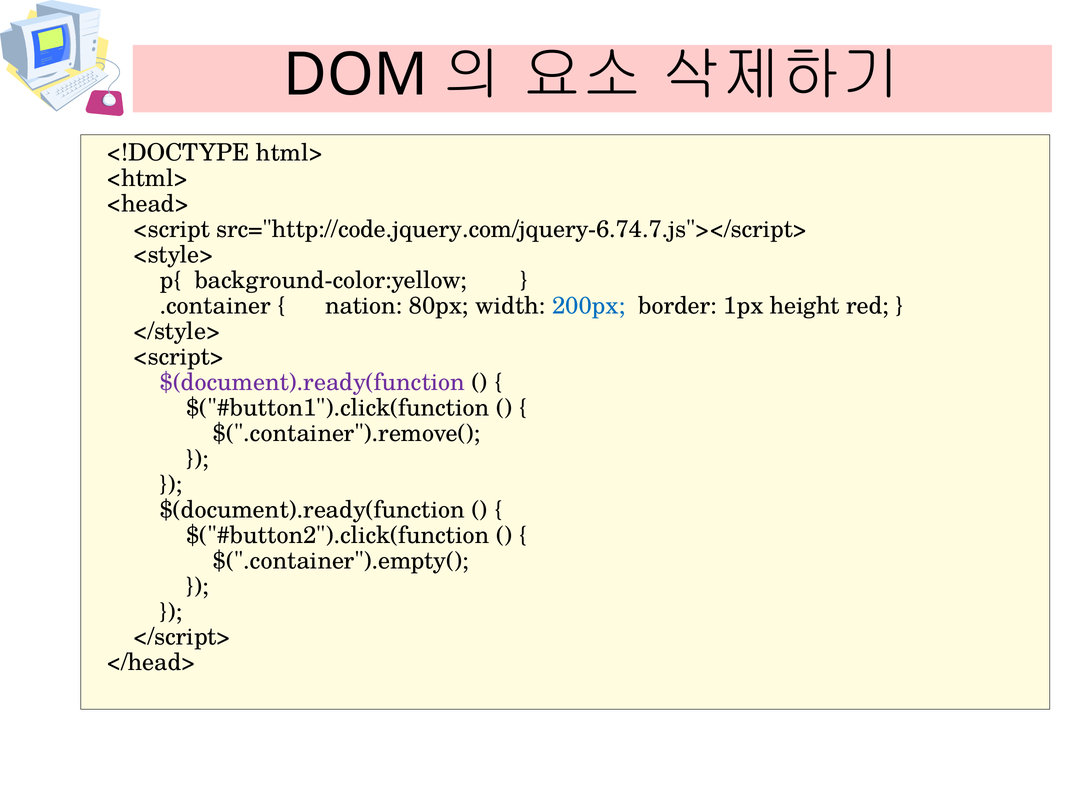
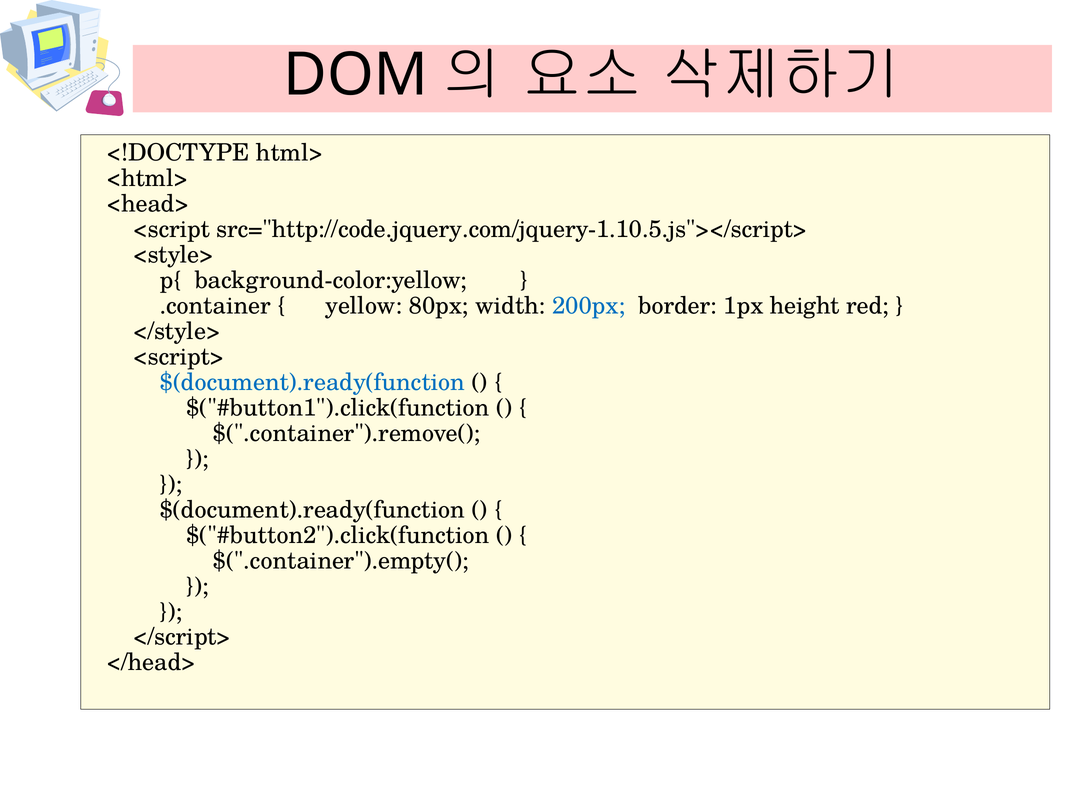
src="http://code.jquery.com/jquery-6.74.7.js"></script>: src="http://code.jquery.com/jquery-6.74.7.js"></script> -> src="http://code.jquery.com/jquery-1.10.5.js"></script> (512, 229)
nation: nation -> yellow (364, 306)
$(document).ready(function colour: purple -> blue (312, 382)
